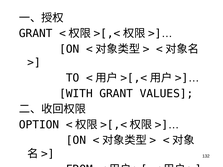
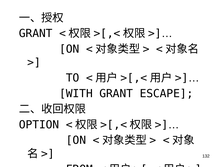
VALUES: VALUES -> ESCAPE (166, 94)
